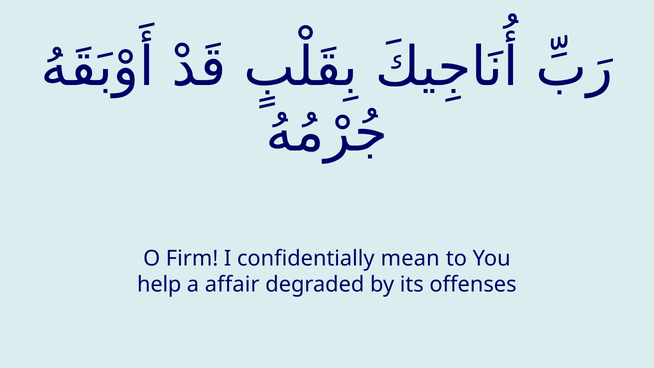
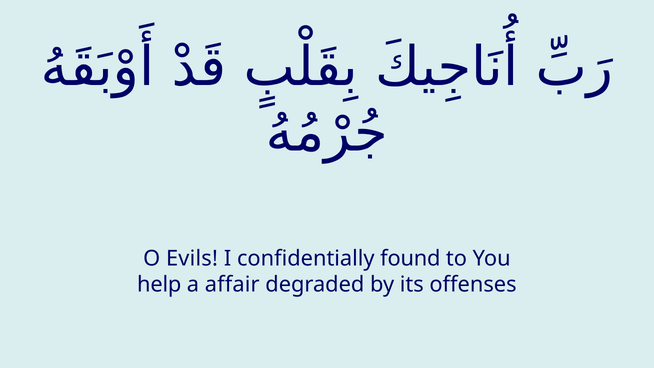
Firm: Firm -> Evils (192, 258)
mean: mean -> found (410, 258)
